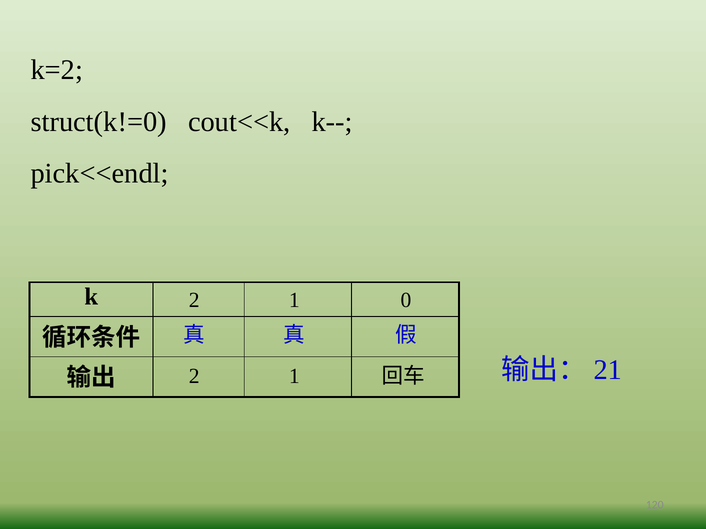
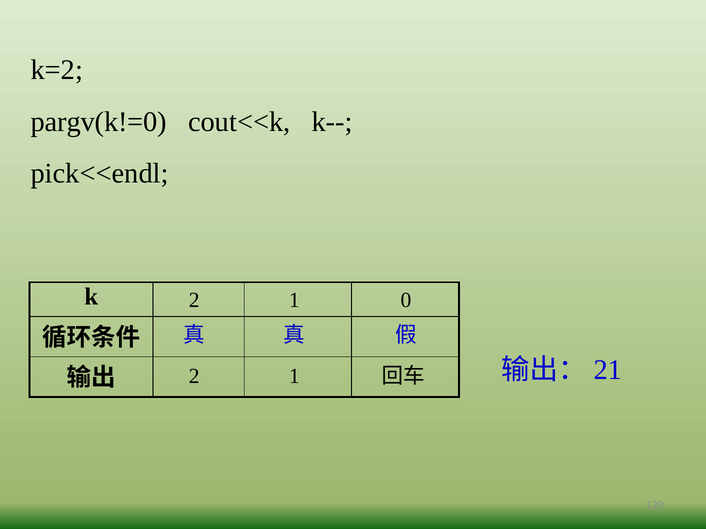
struct(k!=0: struct(k!=0 -> pargv(k!=0 (99, 122)
